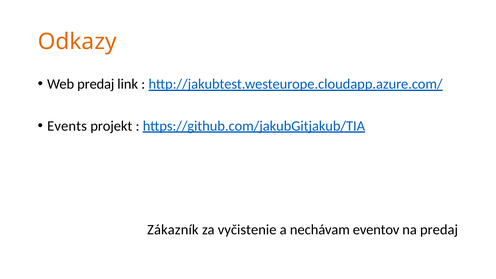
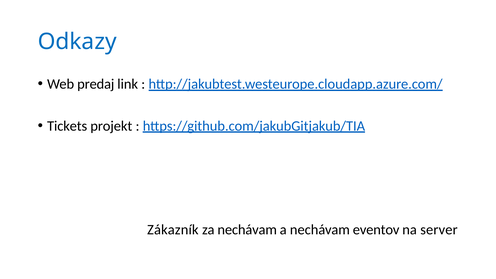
Odkazy colour: orange -> blue (77, 42)
Events: Events -> Tickets (67, 126)
za vyčistenie: vyčistenie -> nechávam (247, 230)
na predaj: predaj -> server (439, 230)
